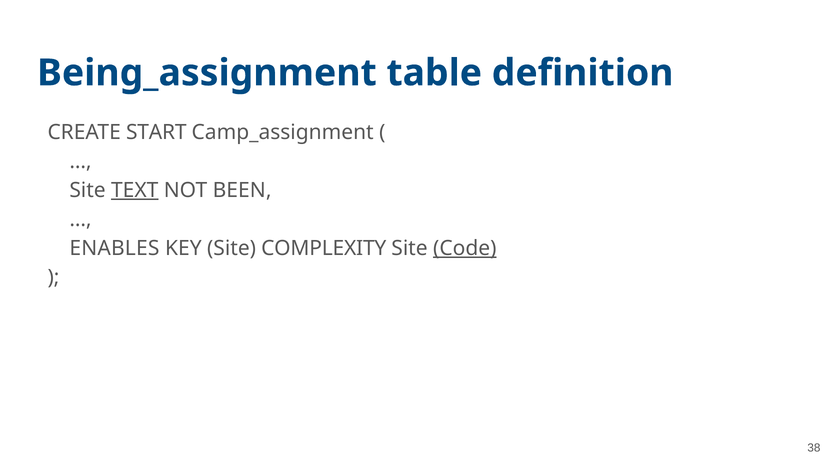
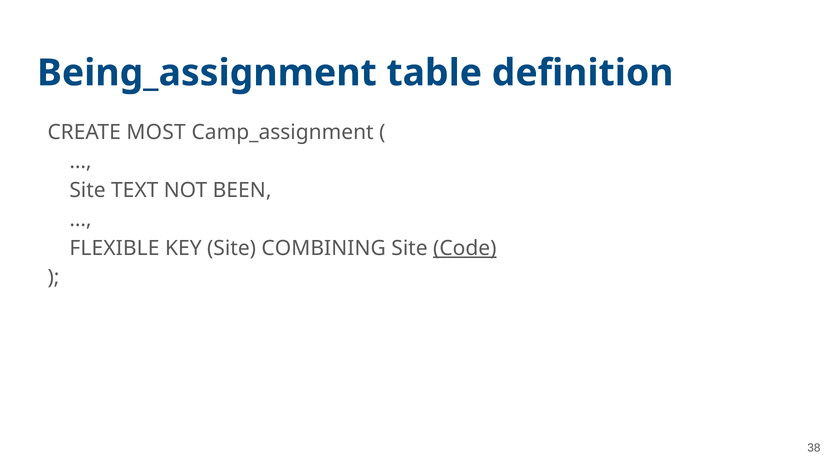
START: START -> MOST (156, 132)
TEXT underline: present -> none (135, 190)
ENABLES: ENABLES -> FLEXIBLE (114, 248)
COMPLEXITY: COMPLEXITY -> COMBINING (324, 248)
